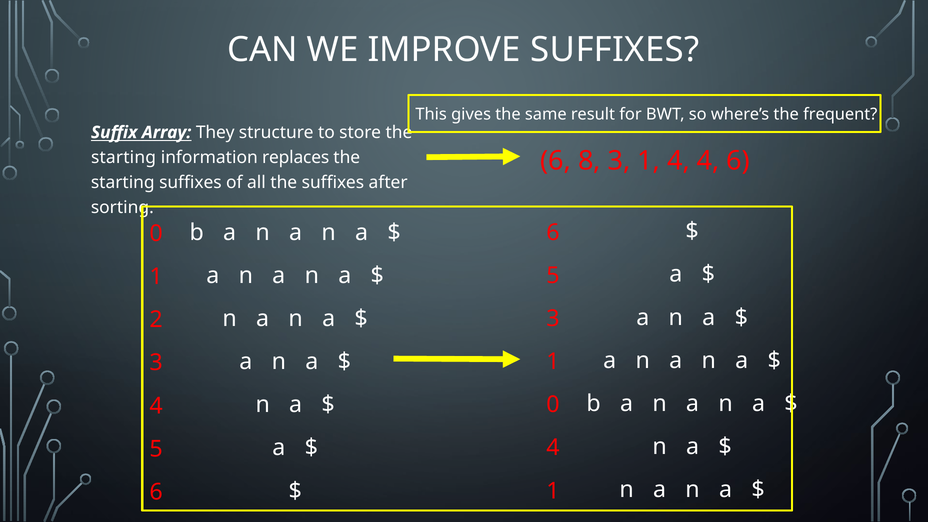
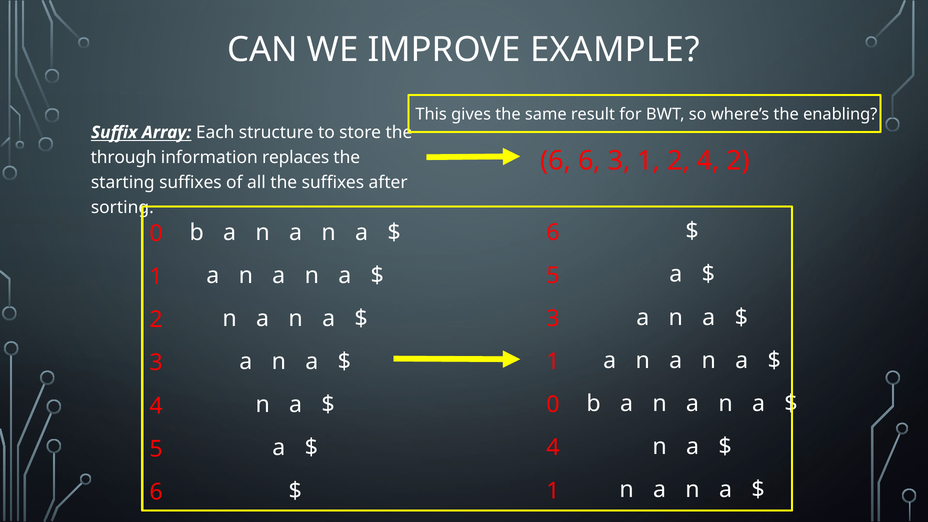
IMPROVE SUFFIXES: SUFFIXES -> EXAMPLE (615, 50)
frequent: frequent -> enabling (840, 114)
They: They -> Each (215, 132)
starting: starting -> through (124, 157)
6 8: 8 -> 6 (589, 161)
3 1 4: 4 -> 2 (678, 161)
4 6: 6 -> 2 (738, 161)
